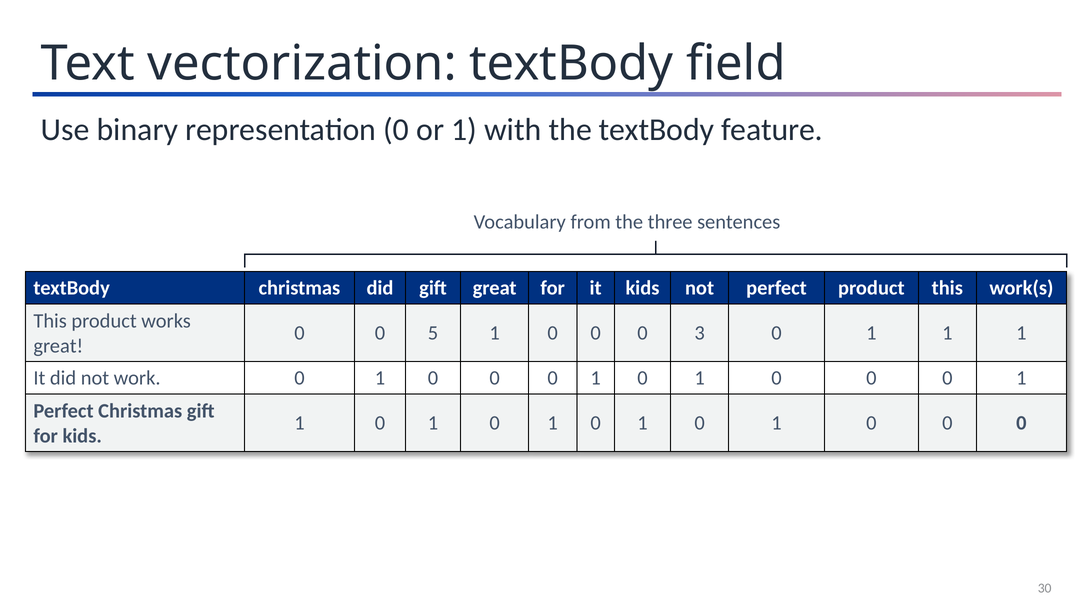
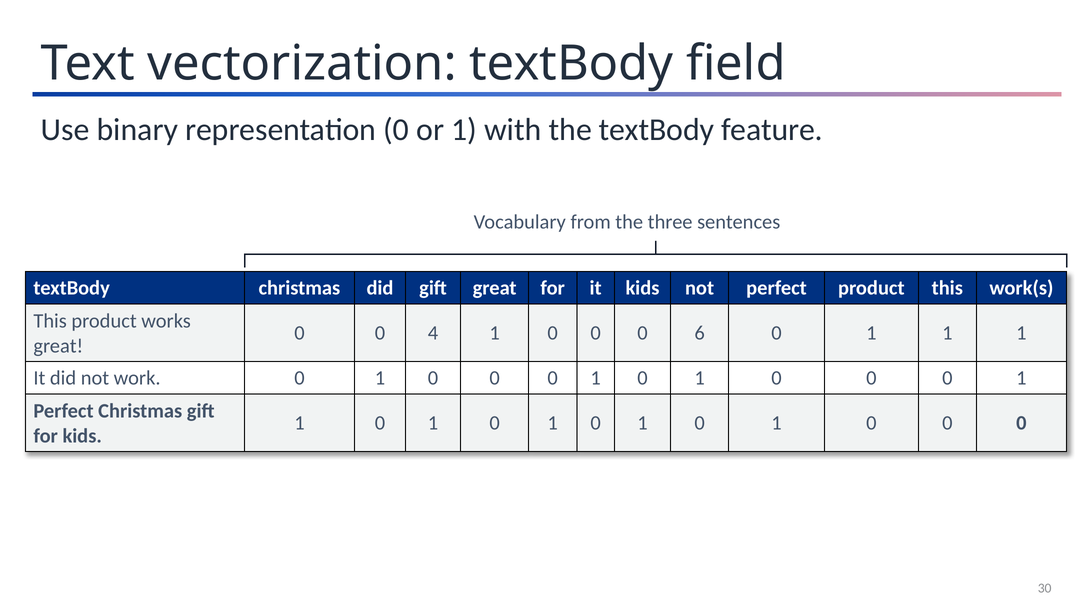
5: 5 -> 4 (433, 333)
3: 3 -> 6 (700, 333)
